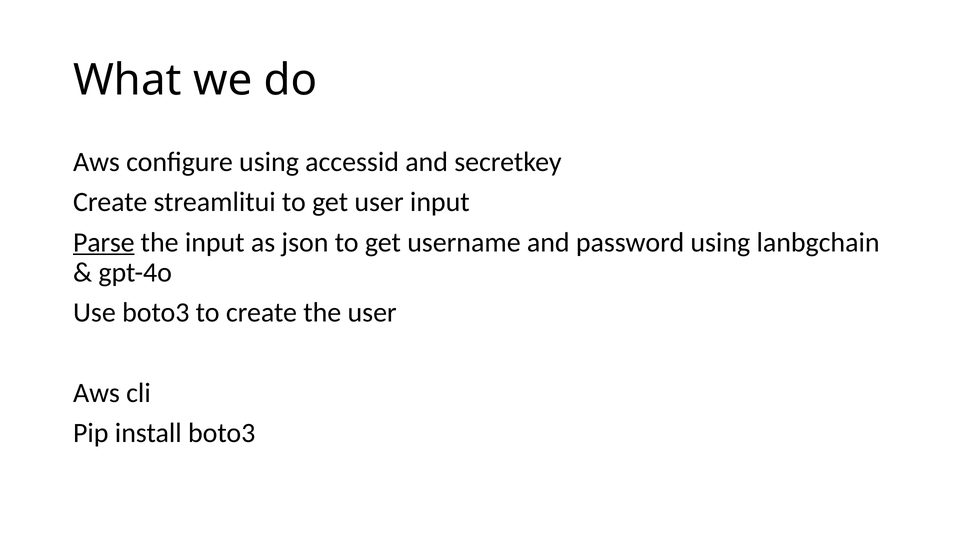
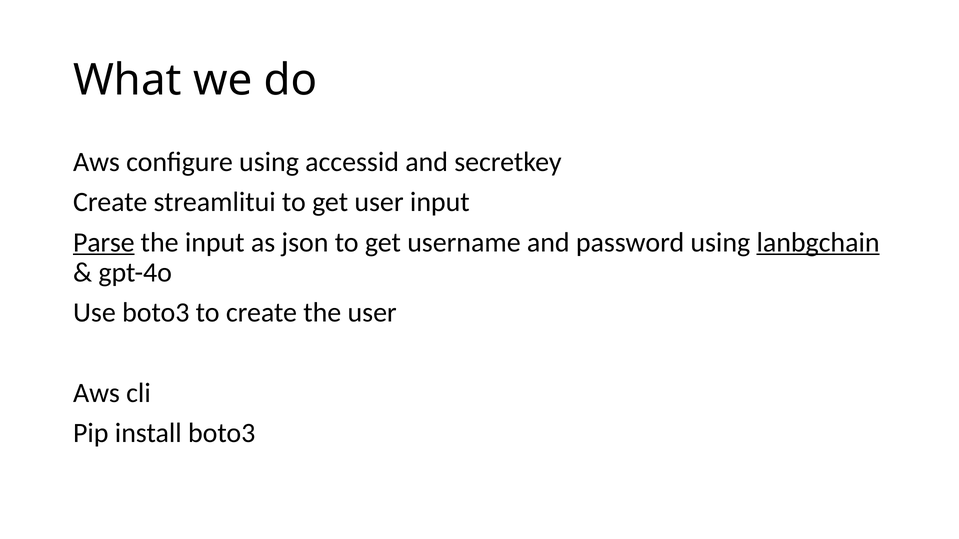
lanbgchain underline: none -> present (818, 243)
